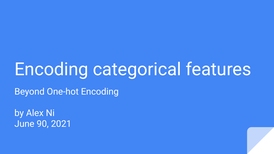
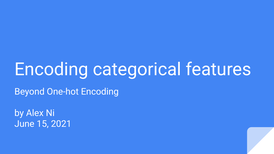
90: 90 -> 15 (43, 124)
